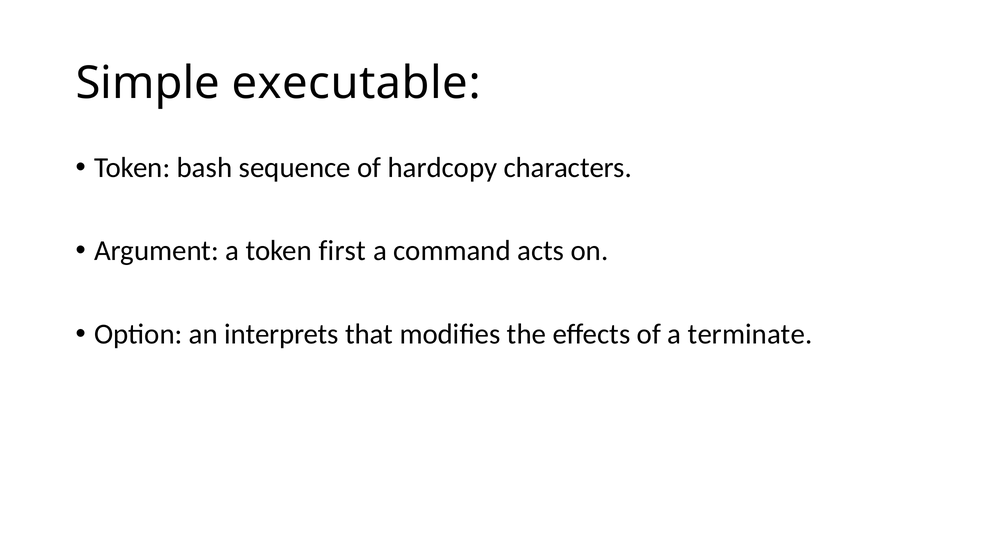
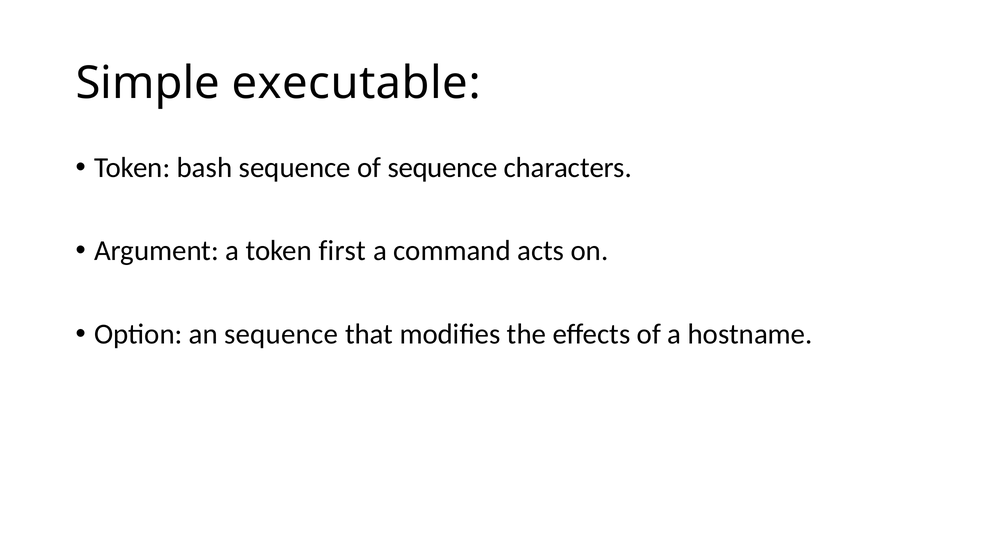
of hardcopy: hardcopy -> sequence (443, 168)
an interprets: interprets -> sequence (281, 334)
terminate: terminate -> hostname (750, 334)
